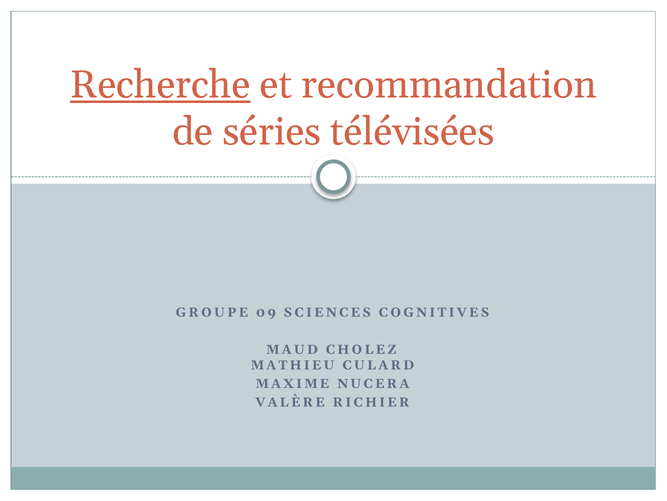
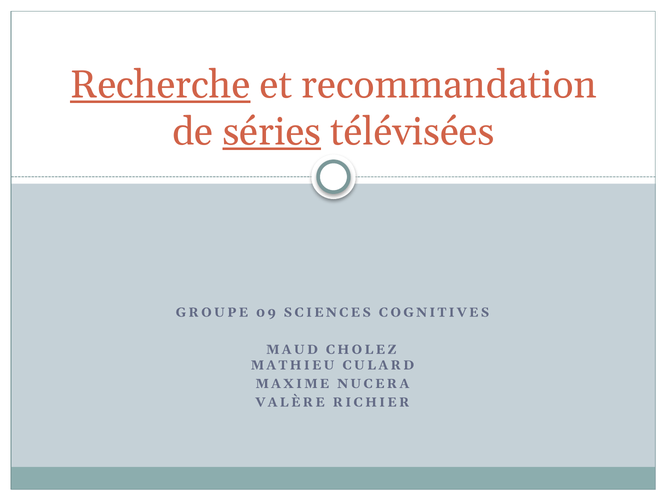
séries underline: none -> present (272, 132)
